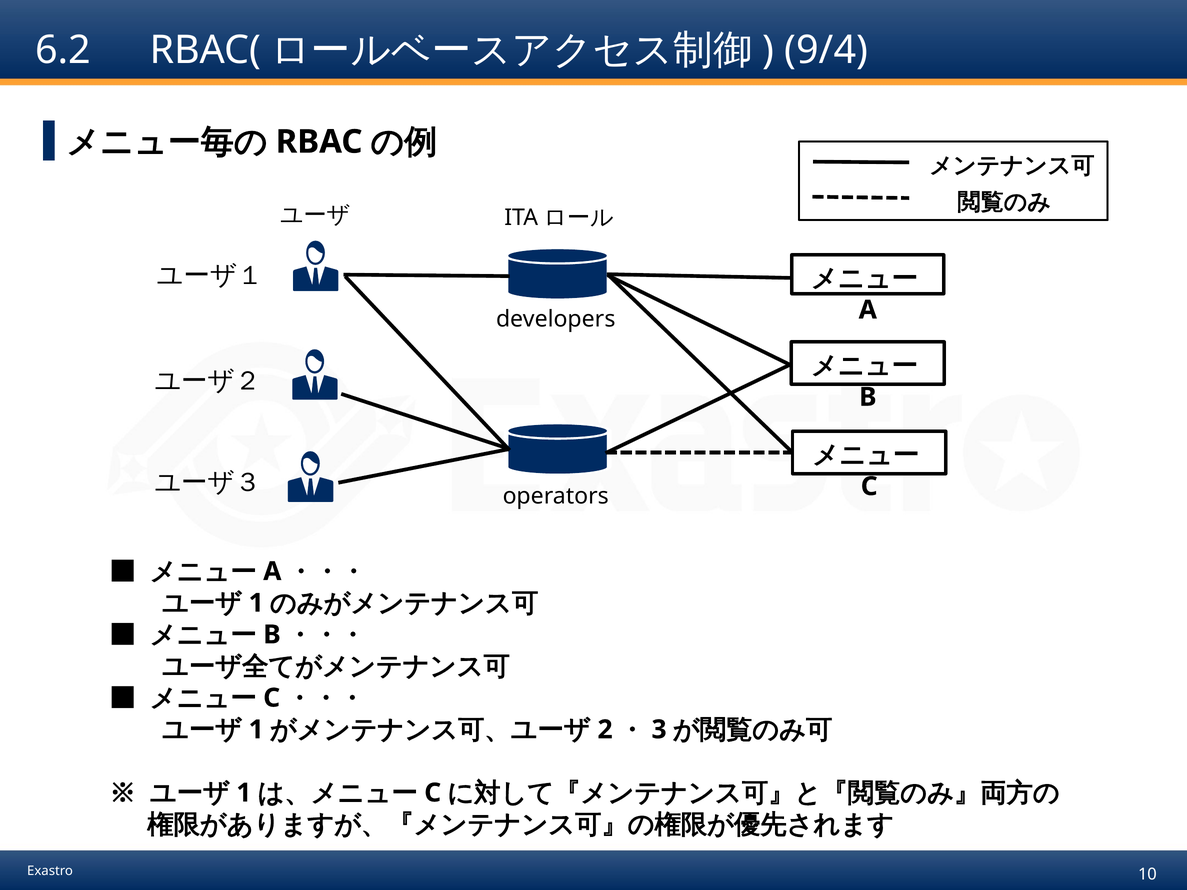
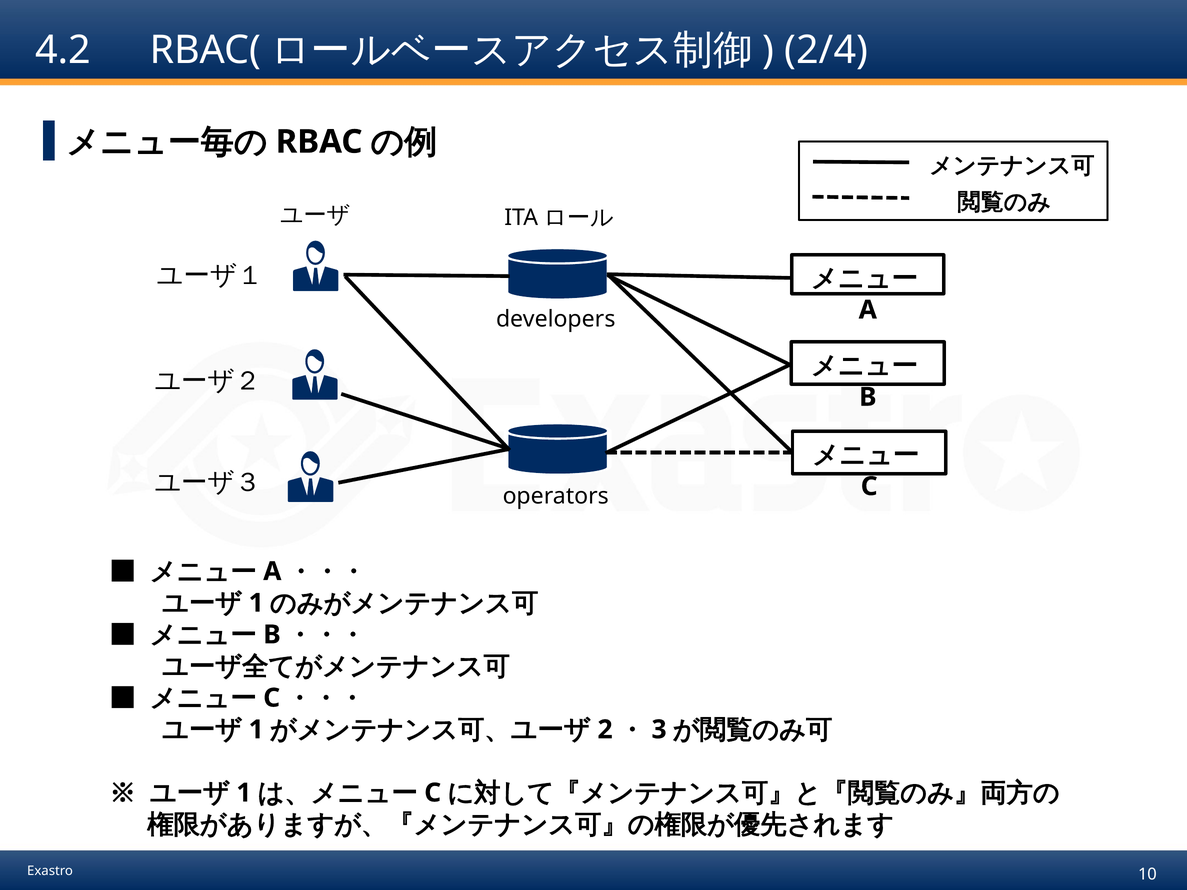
6.2: 6.2 -> 4.2 (63, 50)
9/4: 9/4 -> 2/4 (826, 50)
